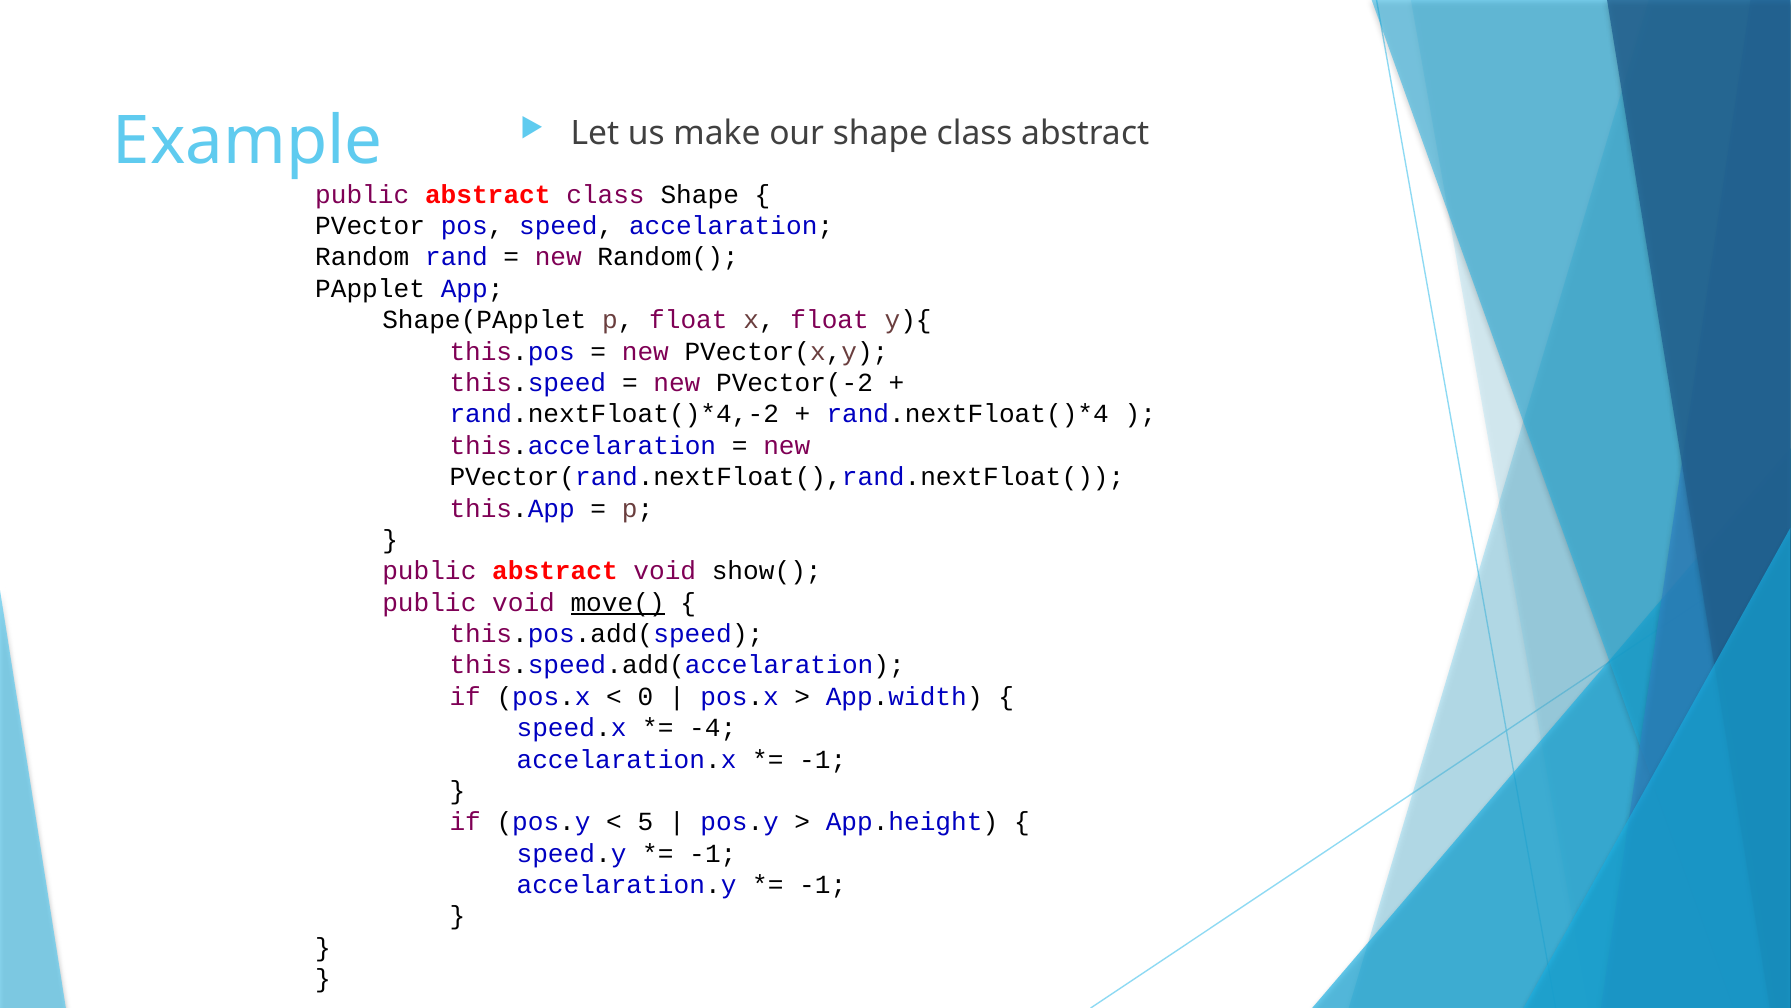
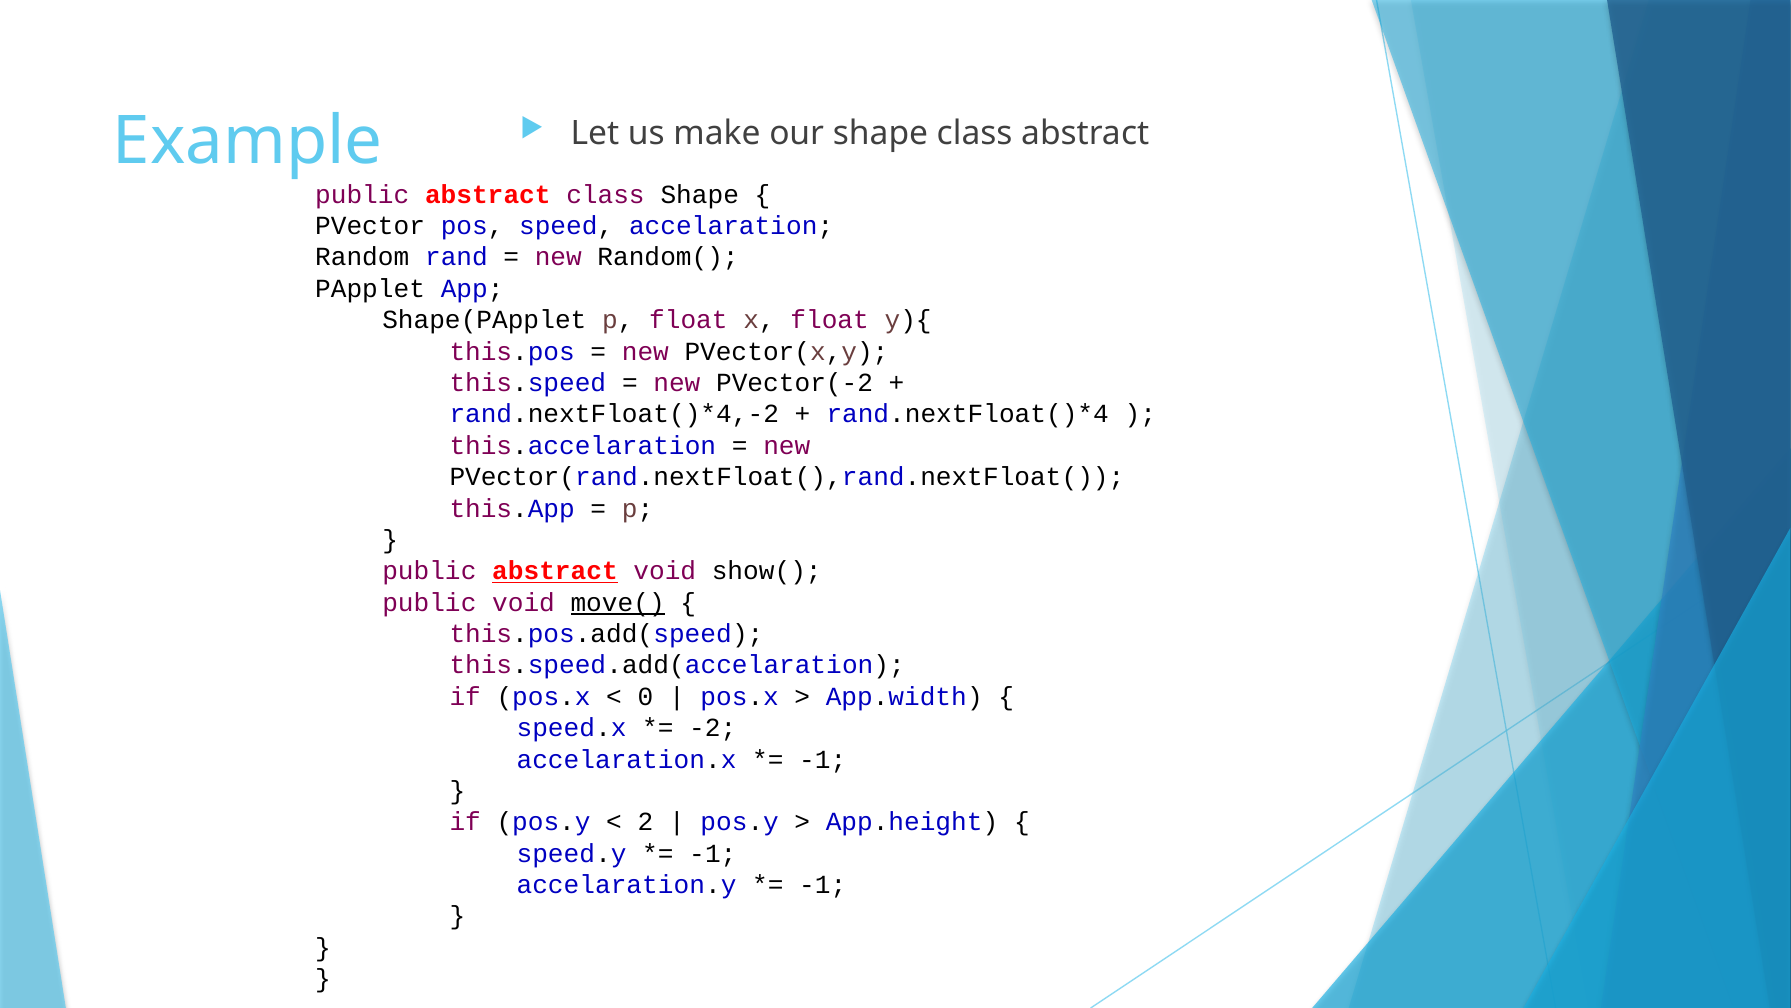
abstract underline: none -> present (555, 571)
-4: -4 -> -2 (713, 728)
5: 5 -> 2 (645, 822)
